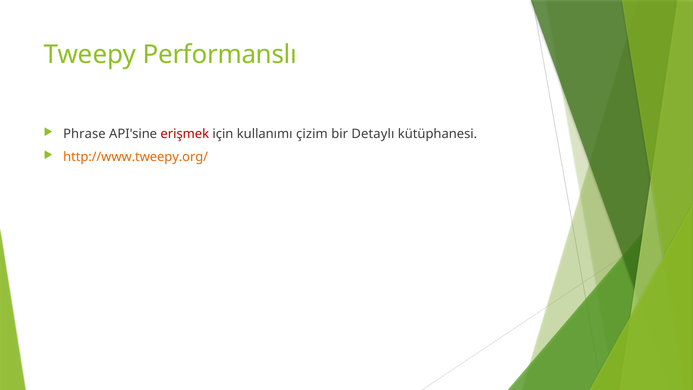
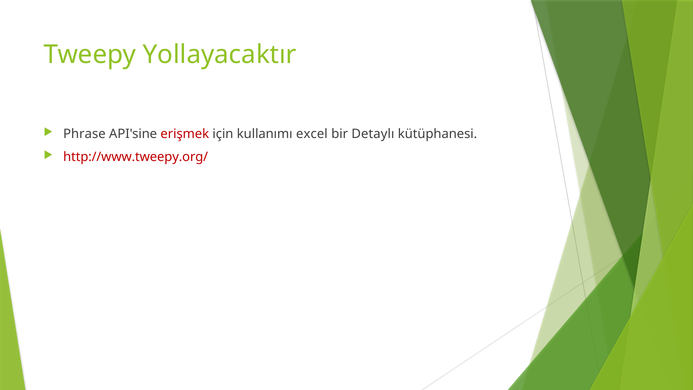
Performanslı: Performanslı -> Yollayacaktır (220, 55)
çizim: çizim -> excel (312, 134)
http://www.tweepy.org/ colour: orange -> red (136, 157)
